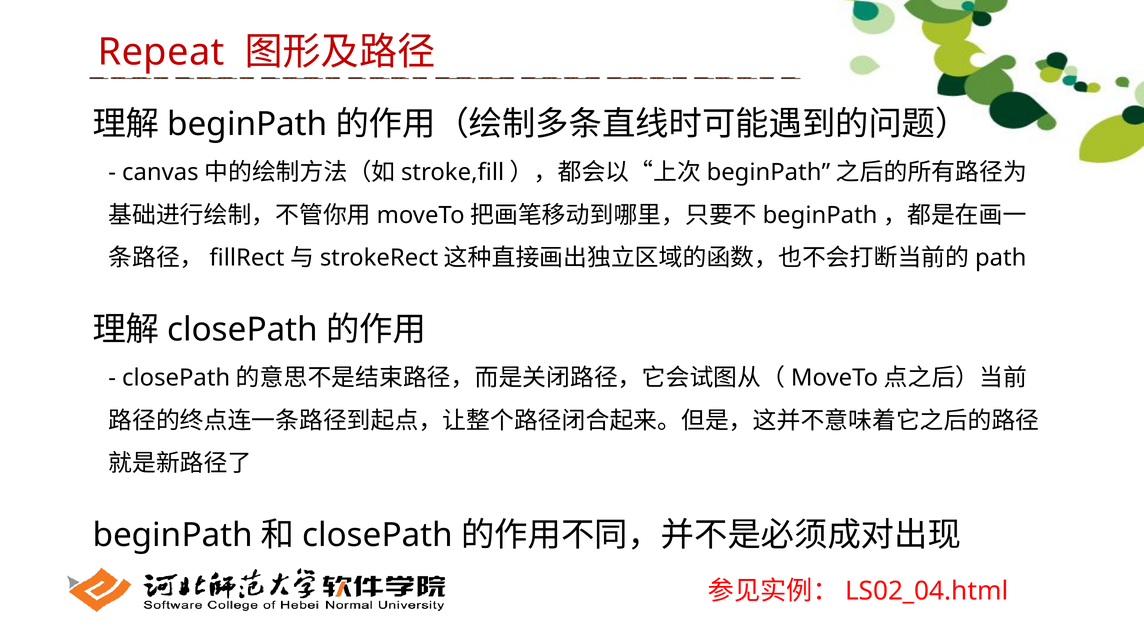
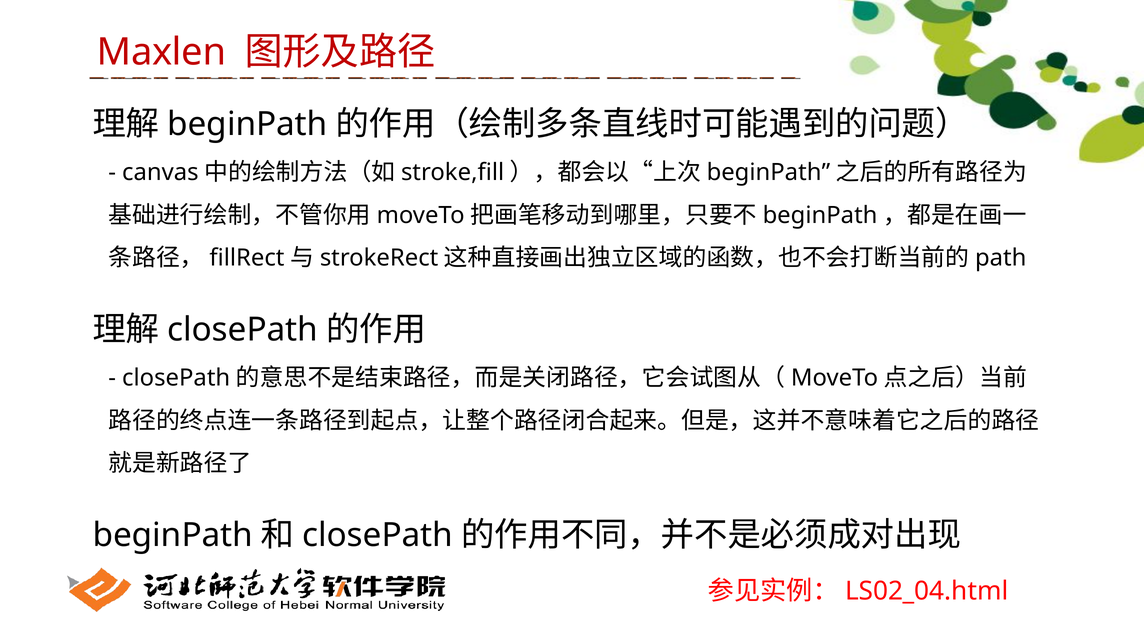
Repeat: Repeat -> Maxlen (162, 52)
